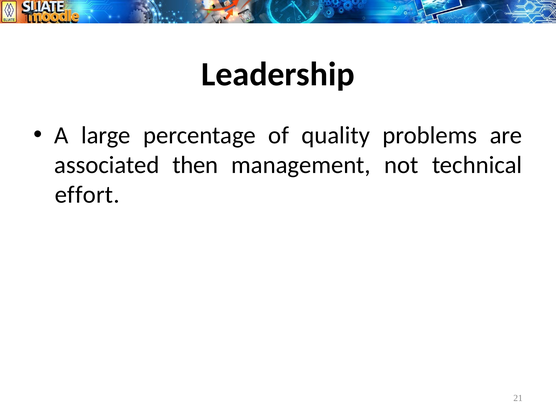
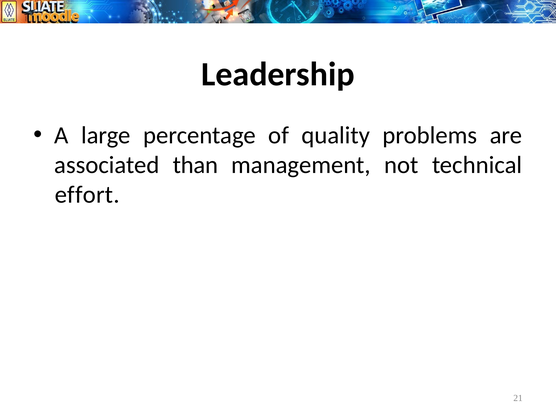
then: then -> than (195, 165)
